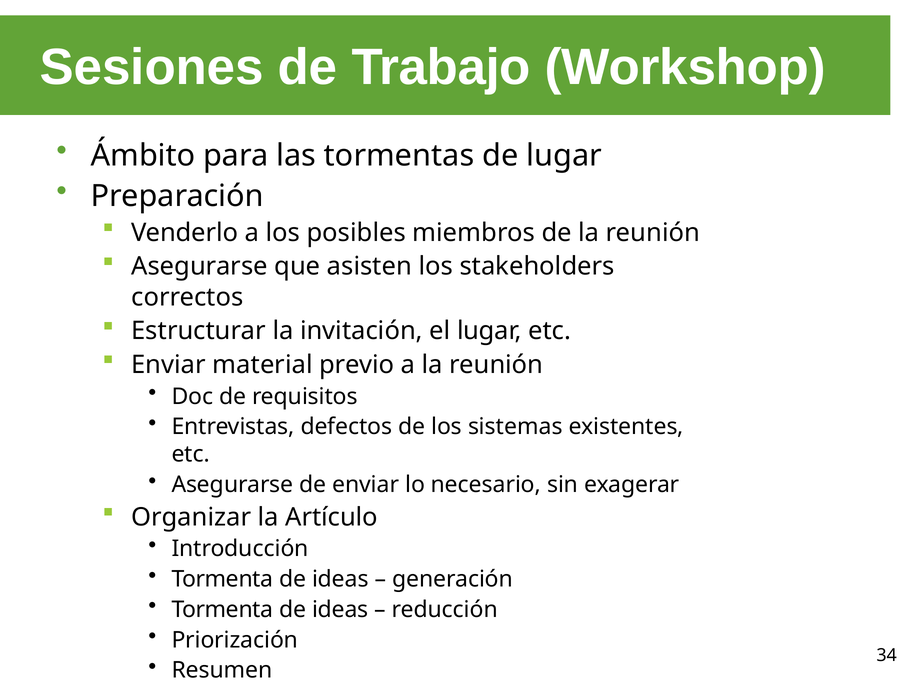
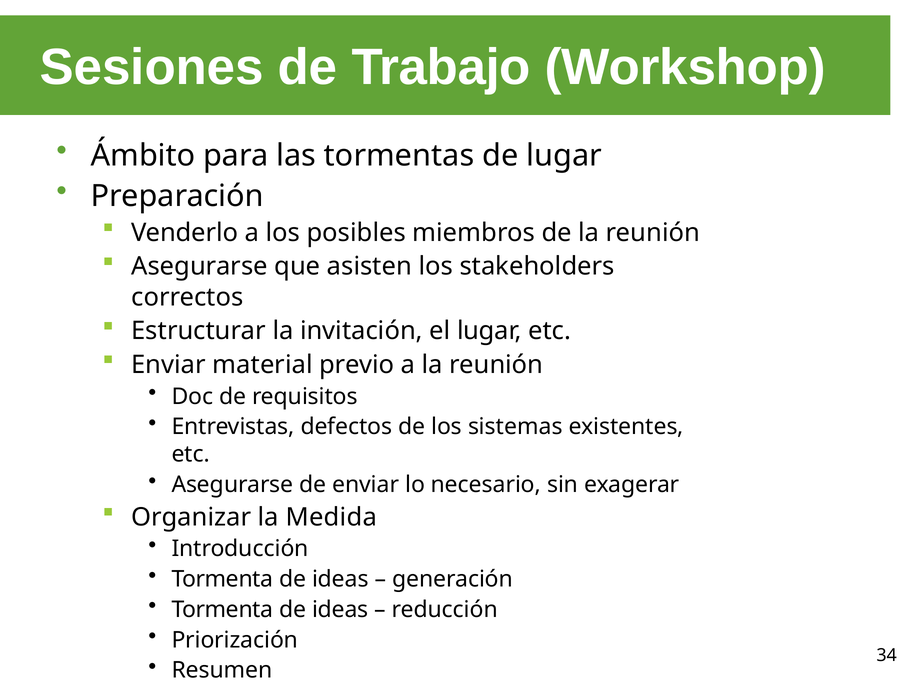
Artículo: Artículo -> Medida (331, 518)
